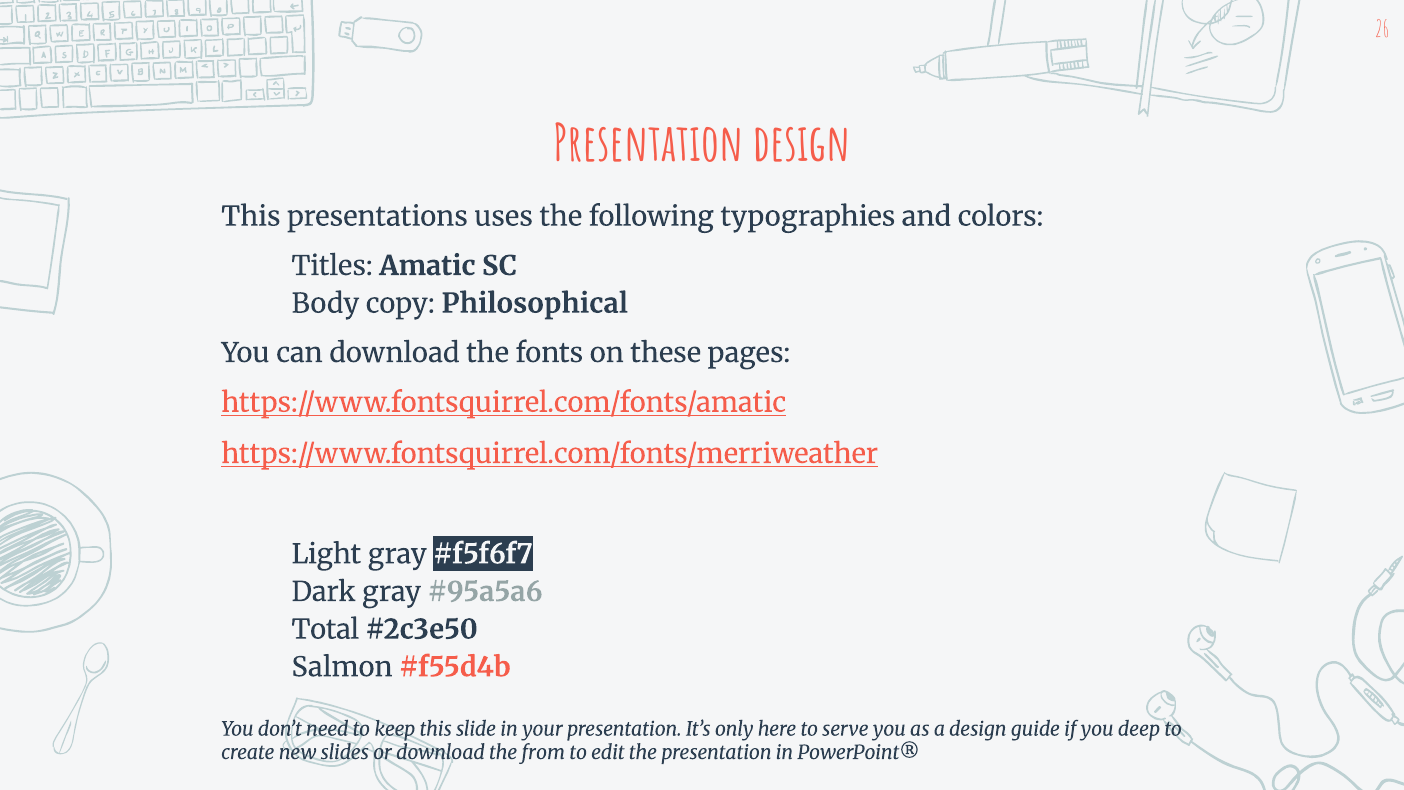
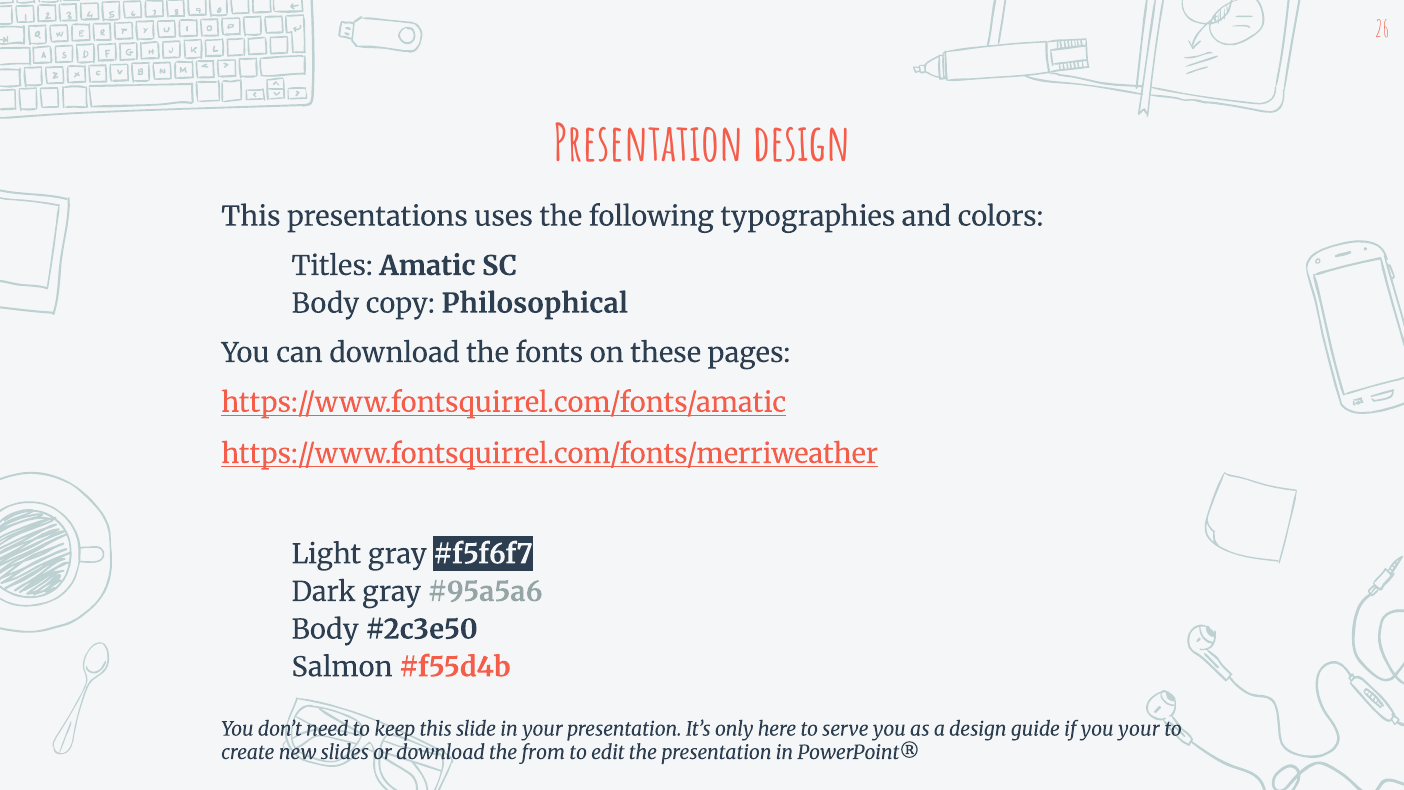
Total: Total -> Body (325, 629)
you deep: deep -> your (1139, 729)
